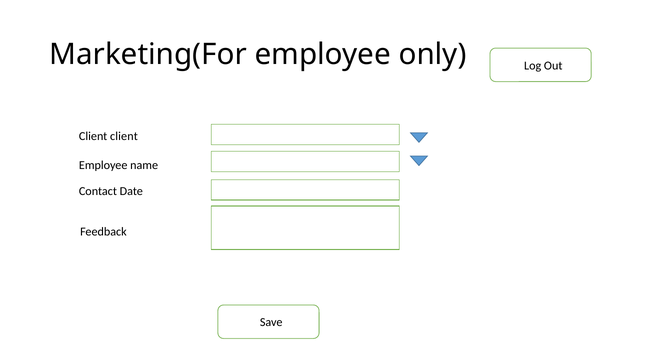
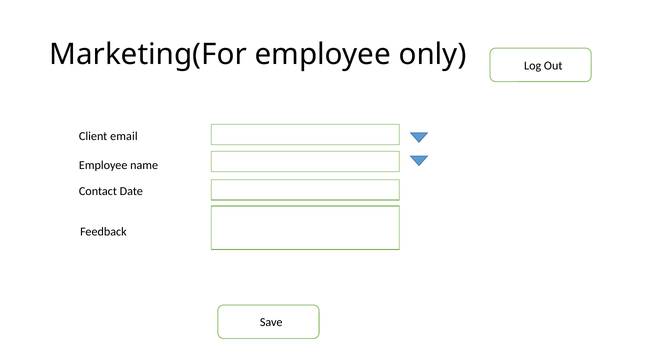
Client client: client -> email (124, 136)
